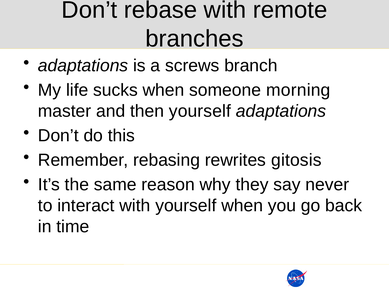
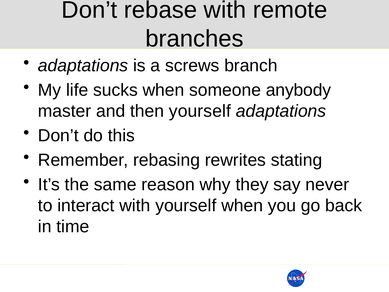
morning: morning -> anybody (298, 90)
gitosis: gitosis -> stating (297, 160)
